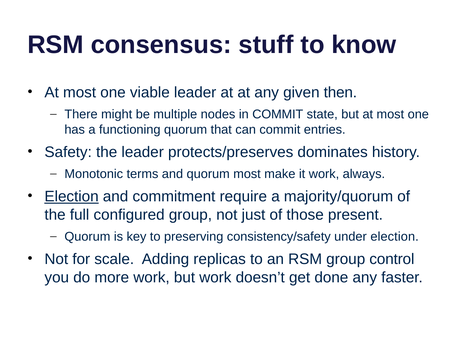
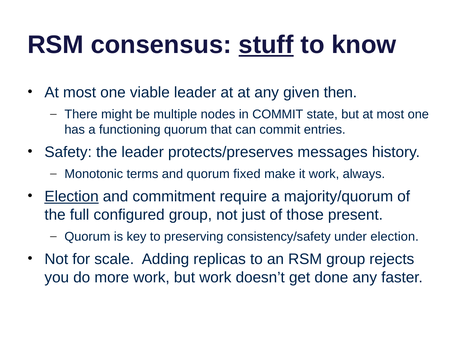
stuff underline: none -> present (266, 45)
dominates: dominates -> messages (333, 152)
quorum most: most -> fixed (247, 174)
control: control -> rejects (392, 259)
